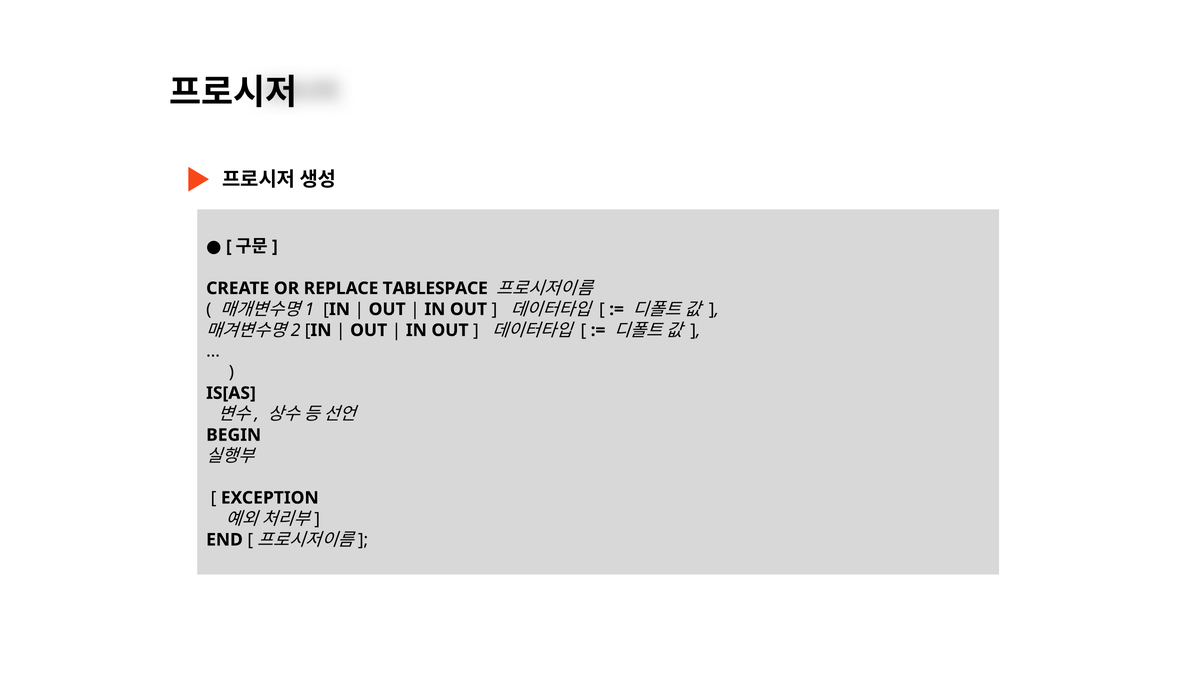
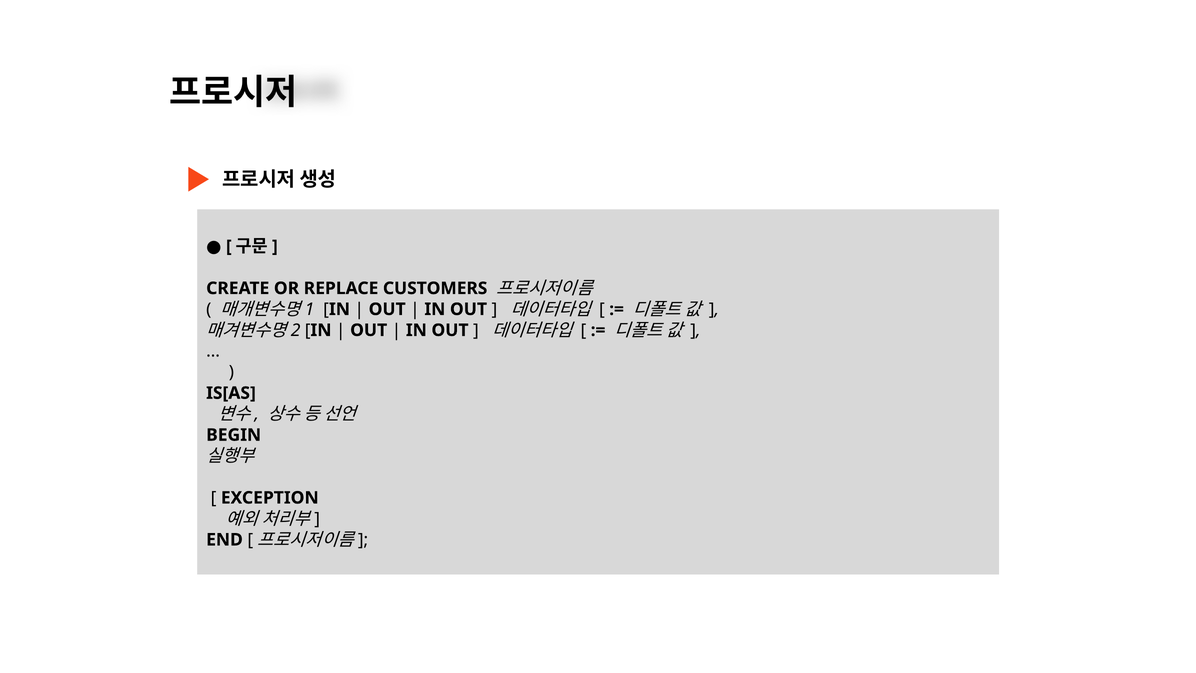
TABLESPACE: TABLESPACE -> CUSTOMERS (435, 288)
